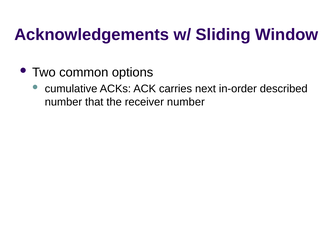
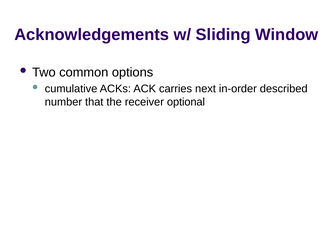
receiver number: number -> optional (186, 102)
